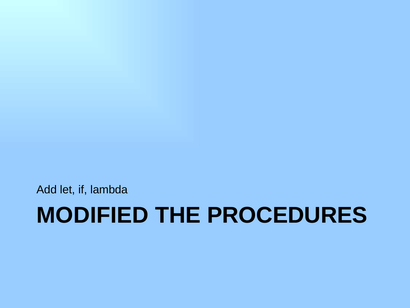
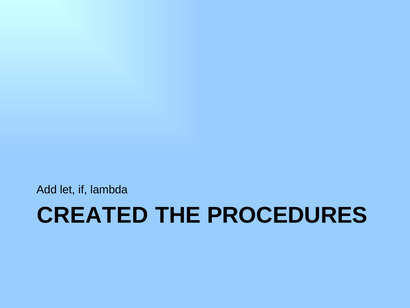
MODIFIED: MODIFIED -> CREATED (93, 215)
